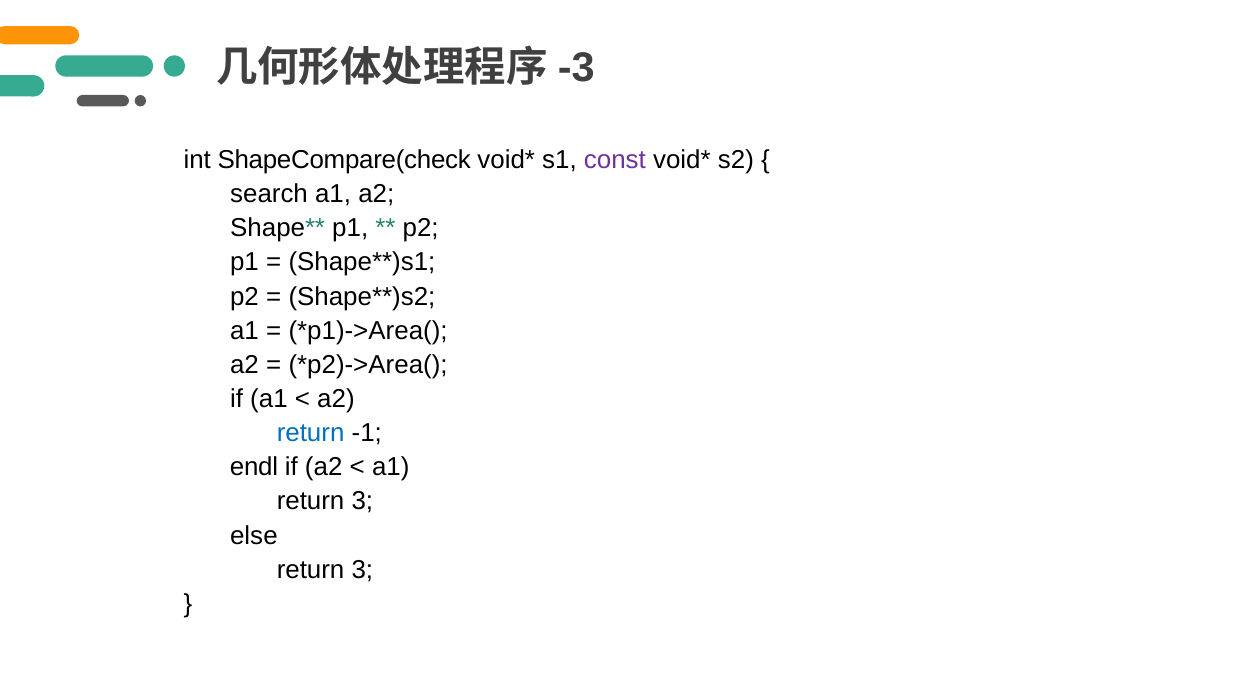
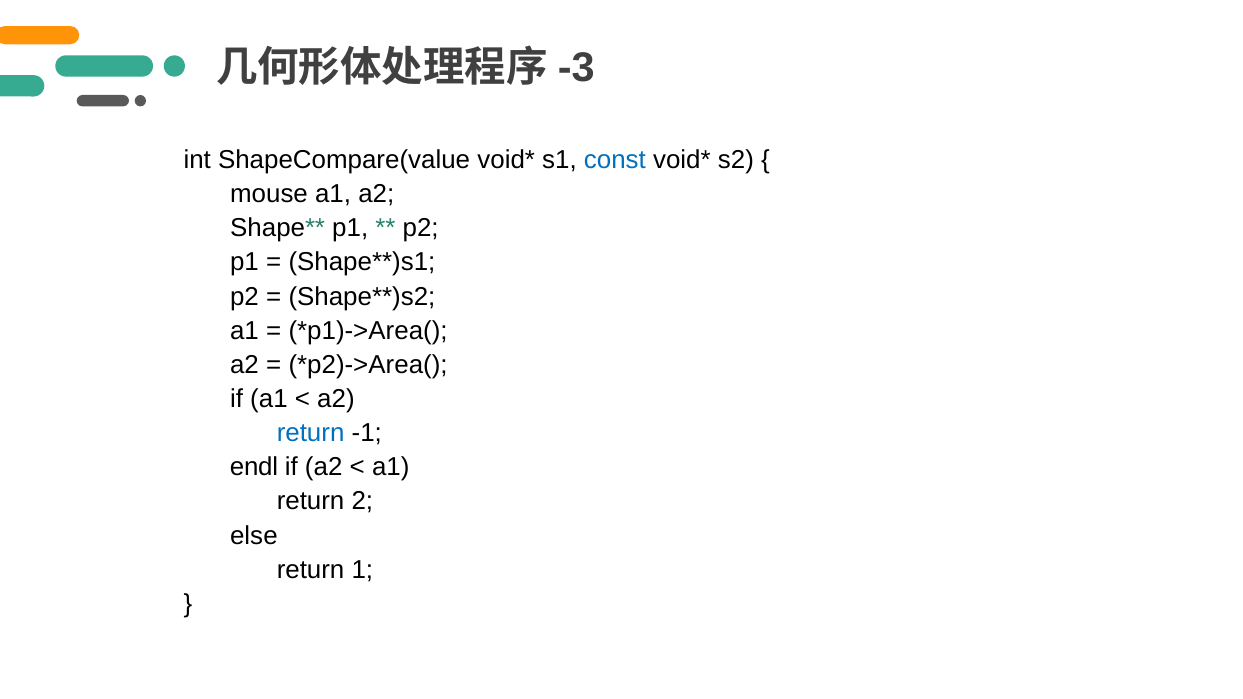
ShapeCompare(check: ShapeCompare(check -> ShapeCompare(value (344, 160)
const colour: purple -> blue (615, 160)
search: search -> mouse (269, 194)
3: 3 -> 2 (362, 502)
3: 3 -> 1 (362, 570)
